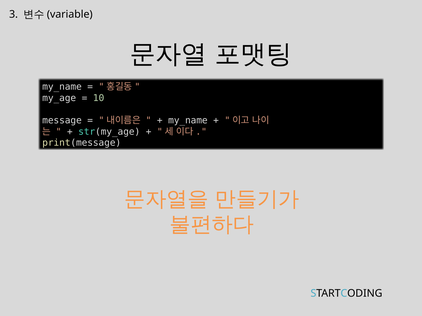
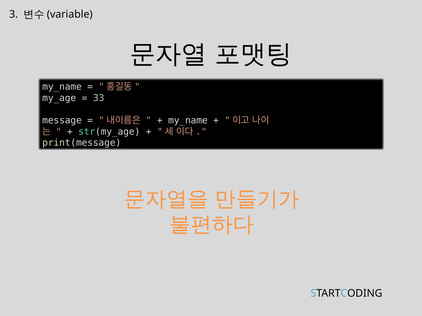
10: 10 -> 33 (99, 98)
